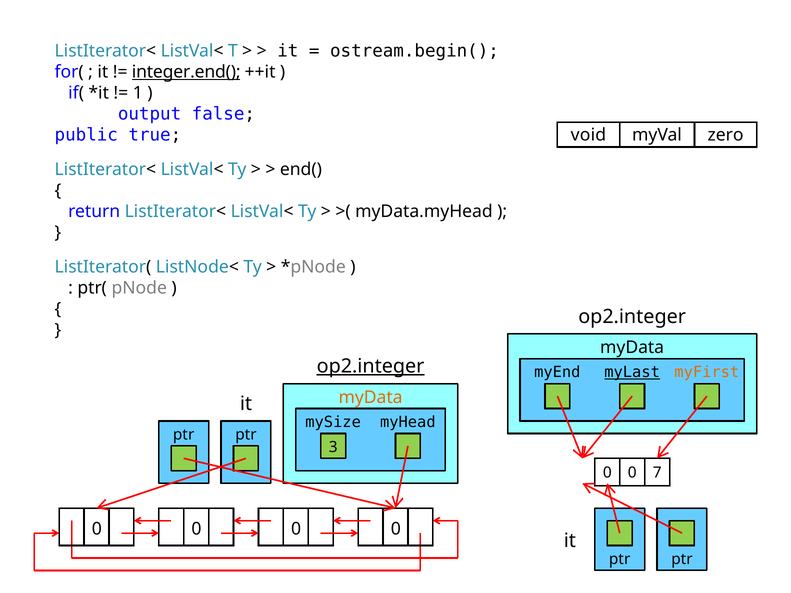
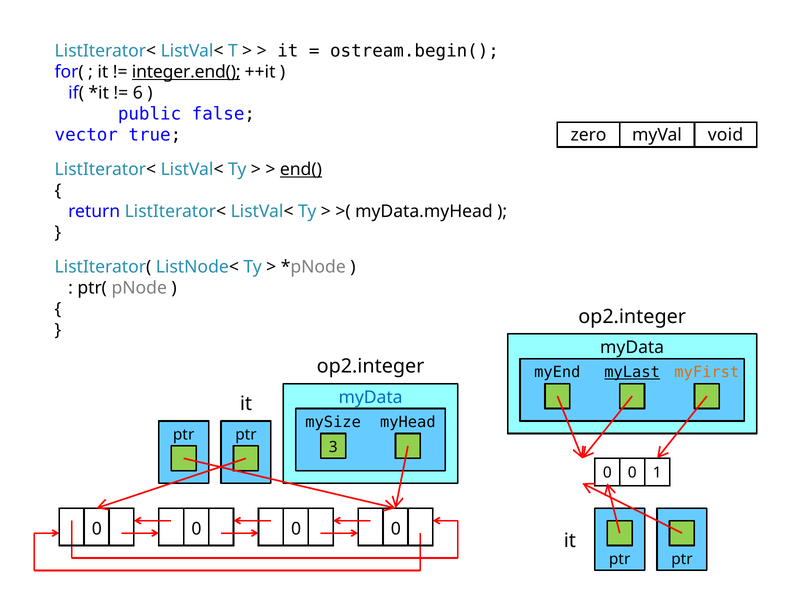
1: 1 -> 6 (138, 93)
output: output -> public (150, 114)
public: public -> vector (86, 135)
void: void -> zero (589, 135)
zero: zero -> void (725, 135)
end( underline: none -> present (301, 169)
op2.integer underline: present -> none (371, 366)
myData colour: orange -> blue (371, 397)
7: 7 -> 1 (657, 473)
